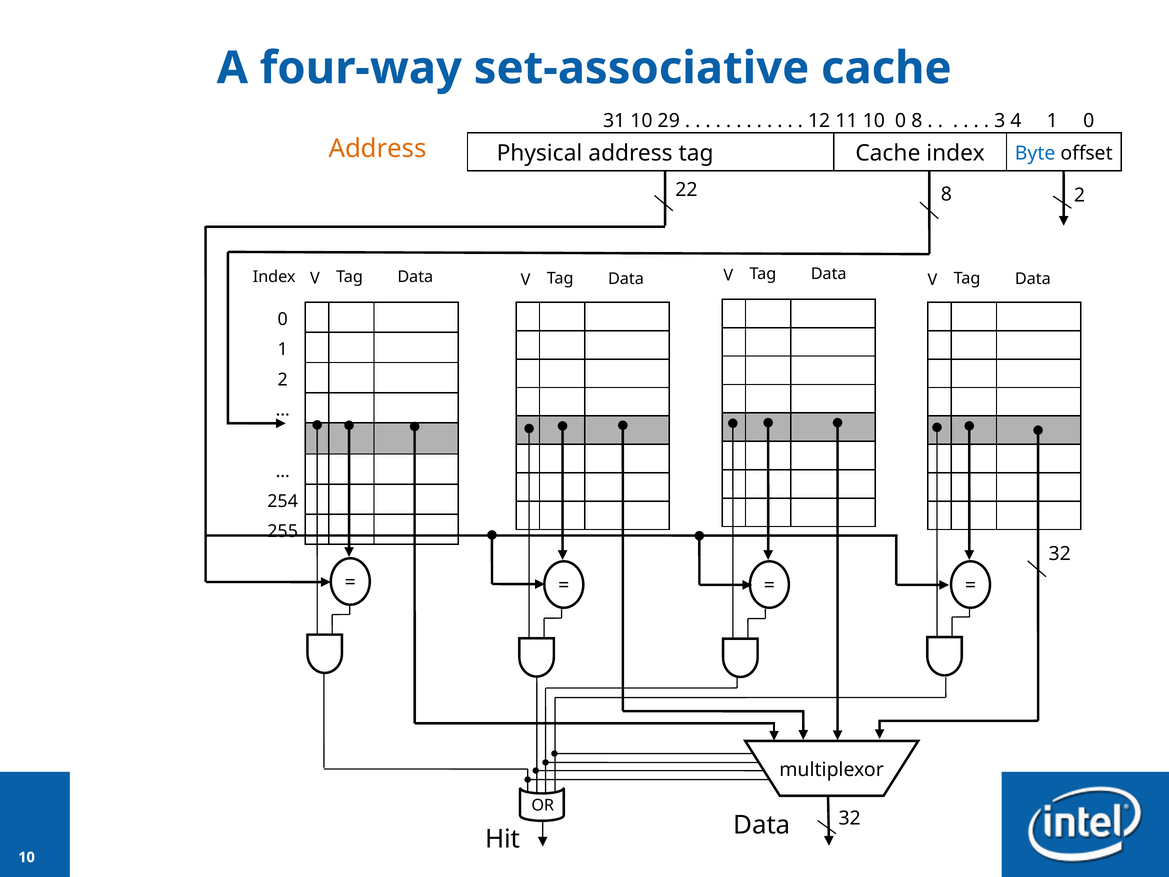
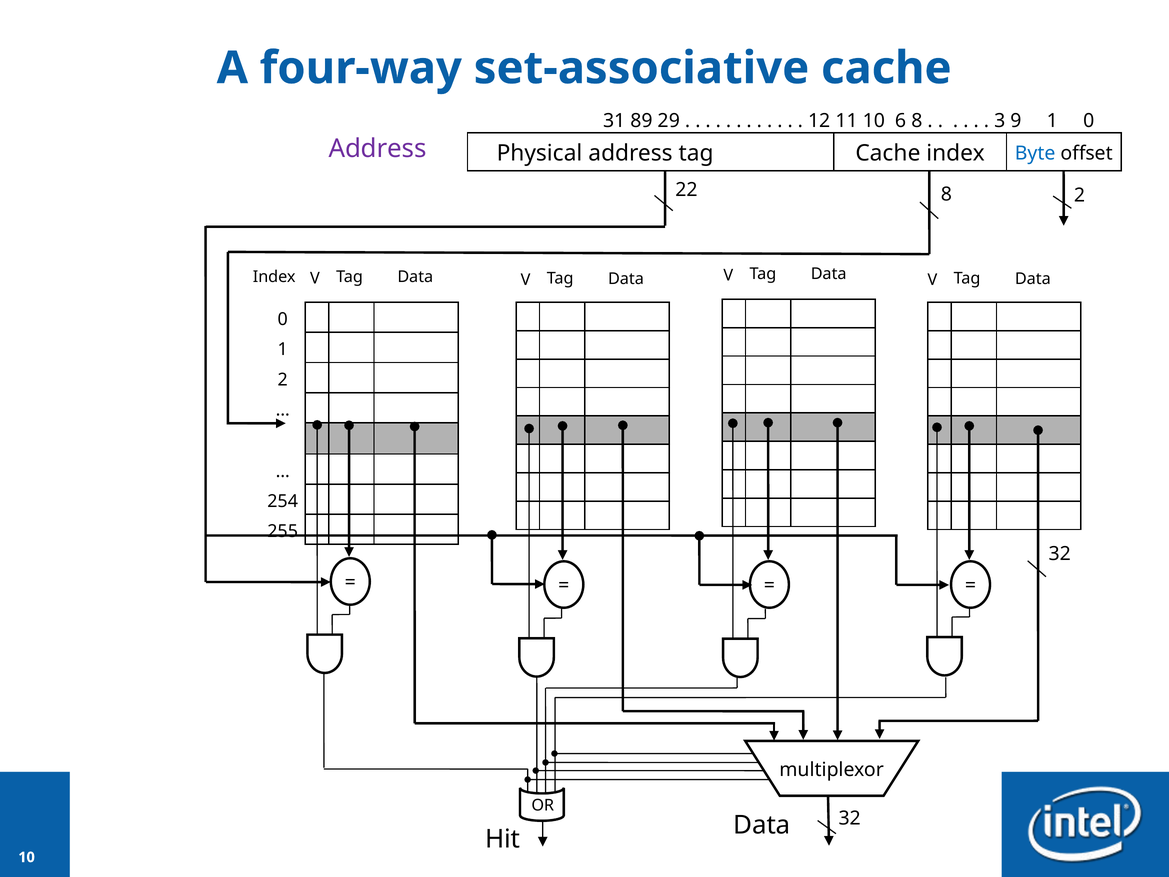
31 10: 10 -> 89 (641, 121)
10 0: 0 -> 6 (901, 121)
4: 4 -> 9 (1016, 121)
Address colour: orange -> purple (378, 149)
